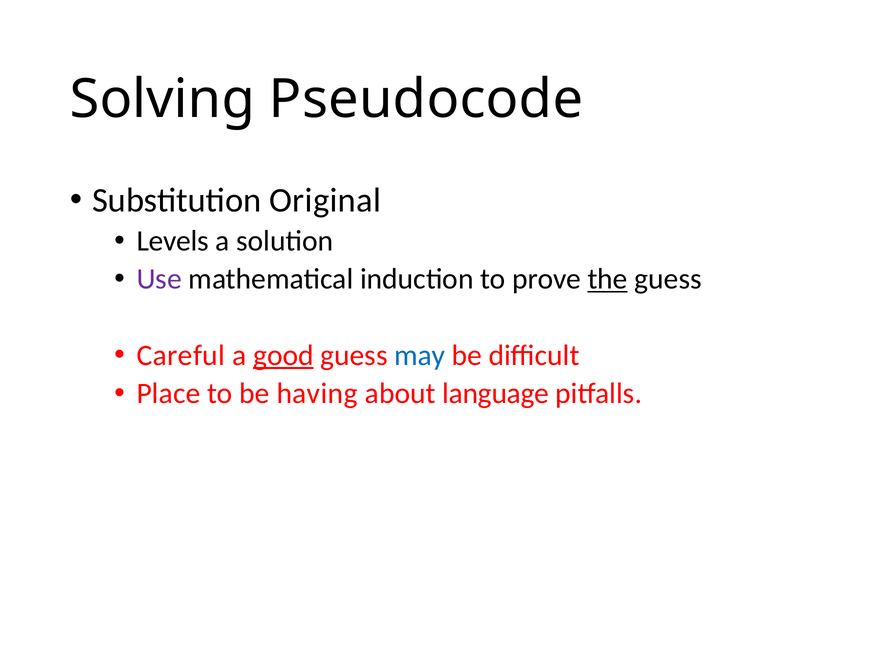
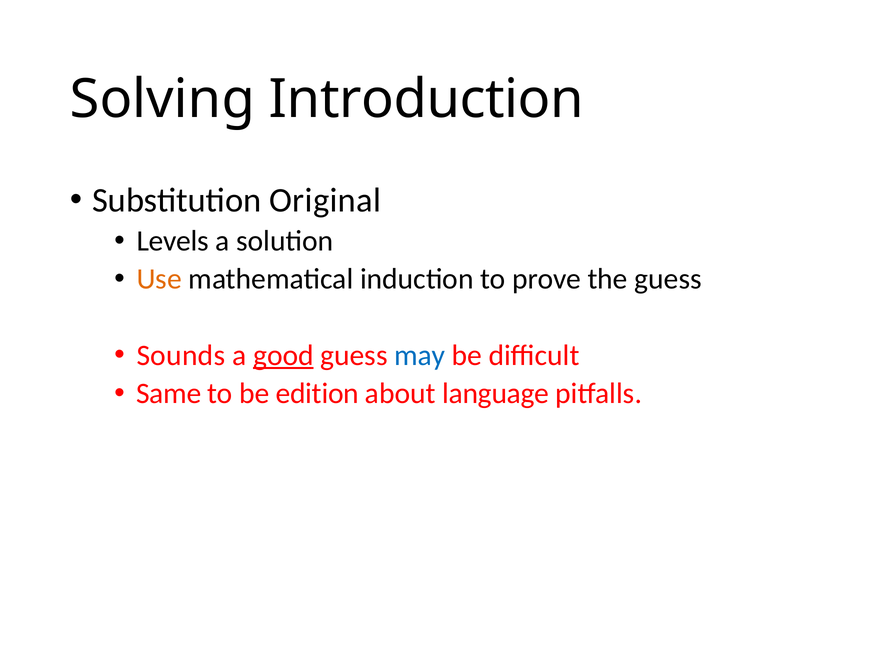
Pseudocode: Pseudocode -> Introduction (426, 99)
Use colour: purple -> orange (159, 279)
the underline: present -> none (608, 279)
Careful: Careful -> Sounds (181, 355)
Place: Place -> Same (169, 393)
having: having -> edition (317, 393)
